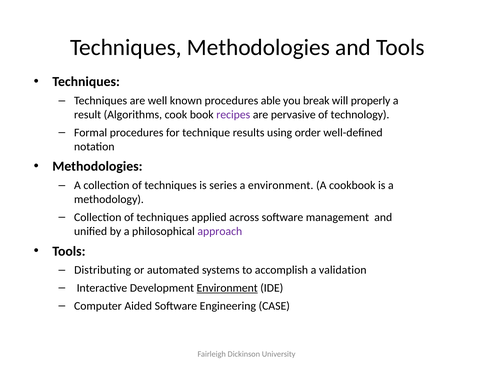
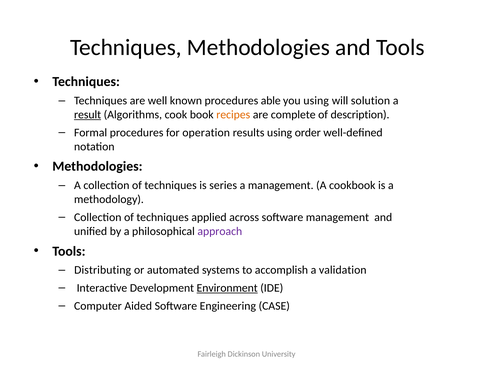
you break: break -> using (316, 101)
properly: properly -> solution (370, 101)
result underline: none -> present (88, 115)
recipes colour: purple -> orange (233, 115)
pervasive: pervasive -> complete (293, 115)
technology: technology -> description (360, 115)
technique: technique -> operation (206, 133)
a environment: environment -> management (281, 186)
